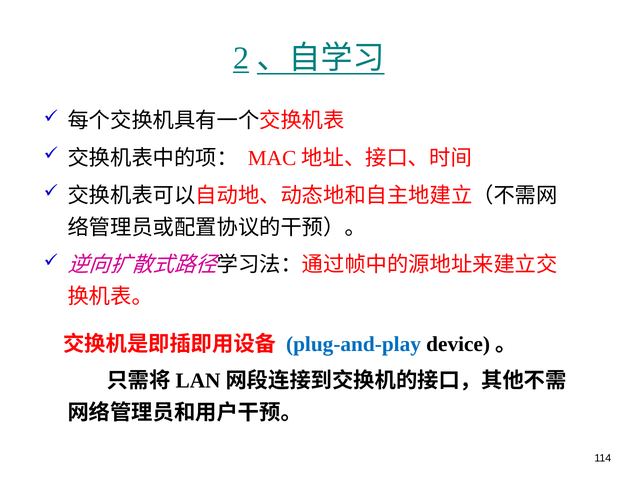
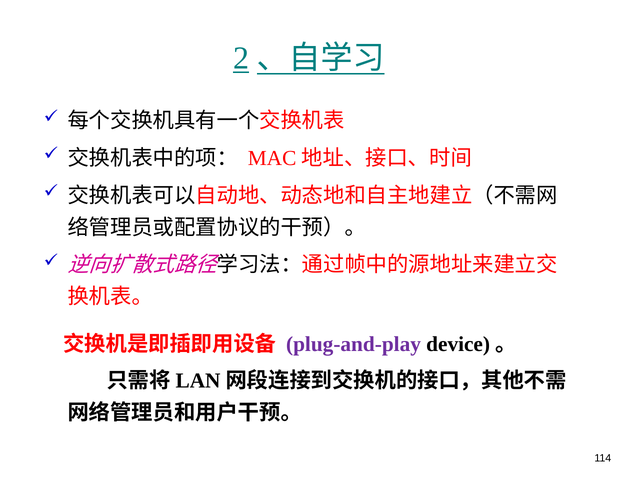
plug-and-play colour: blue -> purple (353, 344)
